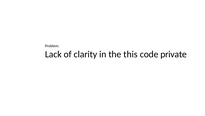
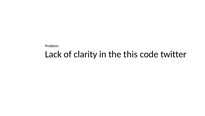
private: private -> twitter (174, 54)
